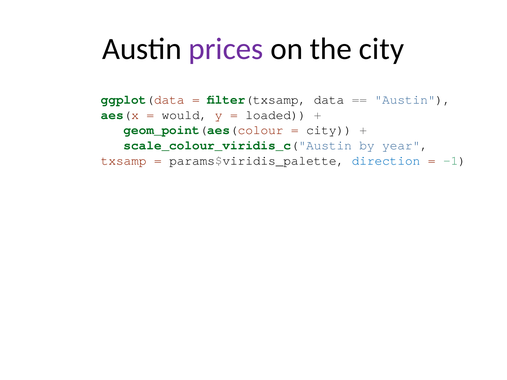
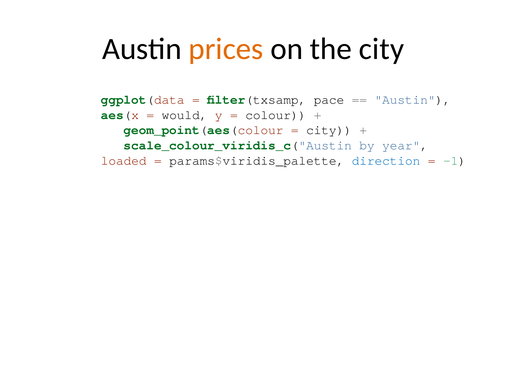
prices colour: purple -> orange (226, 49)
data: data -> pace (329, 100)
loaded: loaded -> colour (276, 115)
txsamp: txsamp -> loaded (124, 161)
